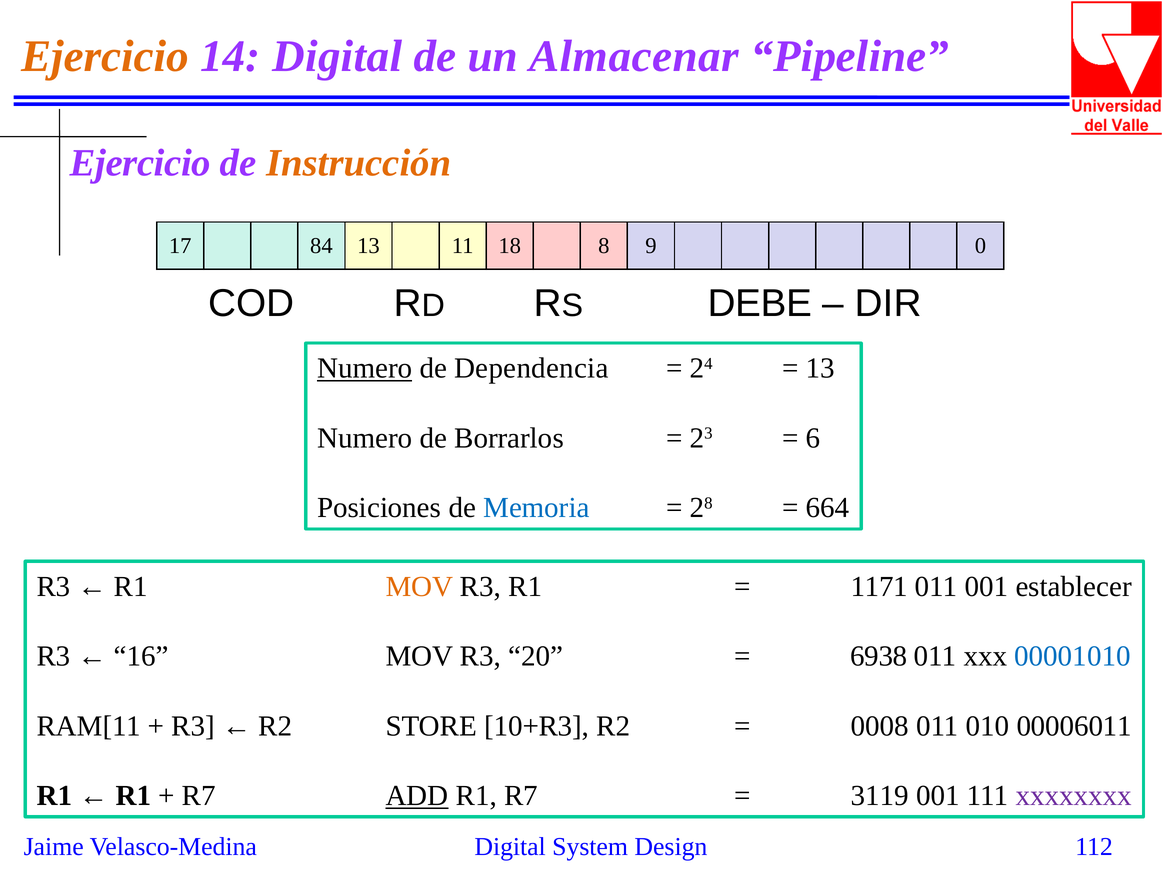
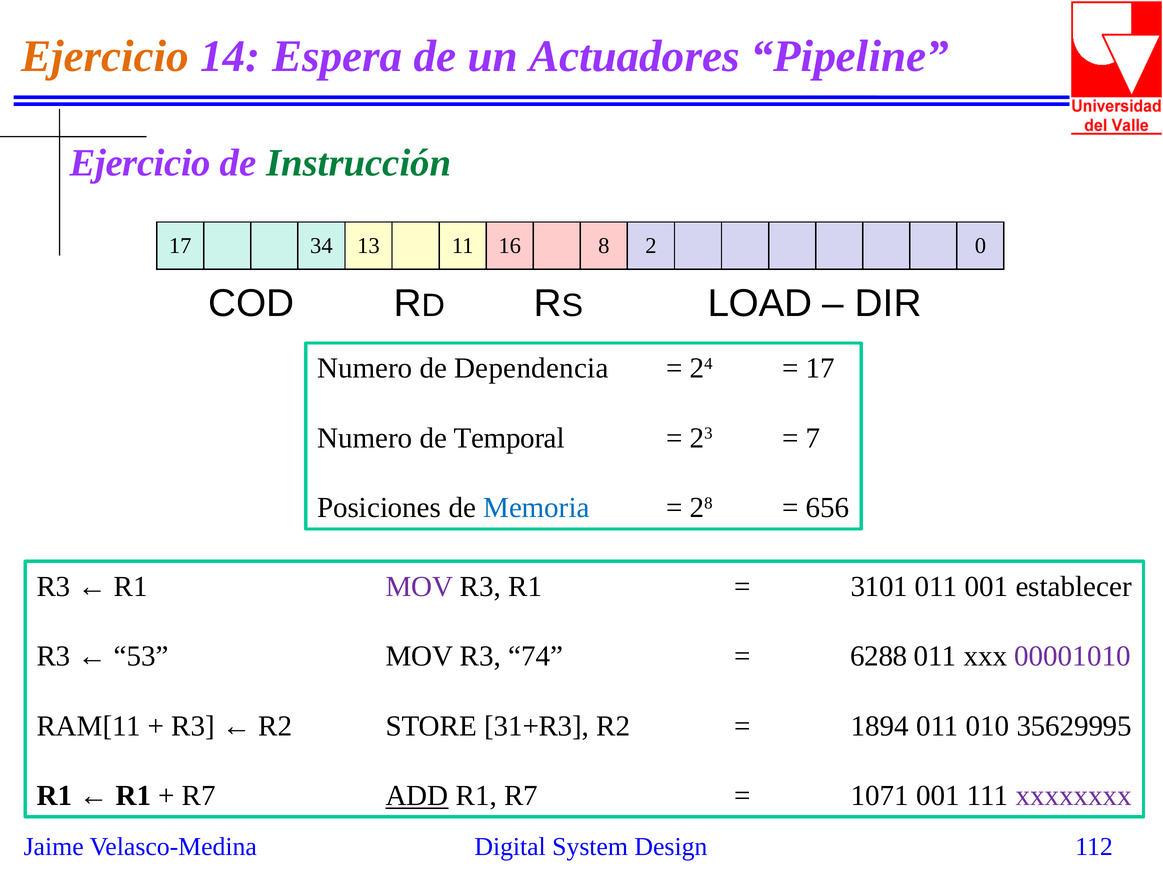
14 Digital: Digital -> Espera (337, 56)
Almacenar: Almacenar -> Actuadores (634, 56)
Instrucción colour: orange -> green (359, 163)
84: 84 -> 34 (321, 246)
18: 18 -> 16 (510, 246)
9: 9 -> 2 (651, 246)
DEBE: DEBE -> LOAD (760, 304)
Numero underline: present -> none (365, 368)
13: 13 -> 17 (820, 368)
Borrarlos: Borrarlos -> Temporal (509, 438)
6: 6 -> 7 (813, 438)
664: 664 -> 656 (828, 508)
MOV colour: orange -> purple (419, 587)
1171: 1171 -> 3101 (879, 587)
16: 16 -> 53 (141, 656)
20: 20 -> 74 (536, 656)
6938: 6938 -> 6288 (879, 656)
00001010 colour: blue -> purple (1073, 656)
10+R3: 10+R3 -> 31+R3 (537, 726)
0008: 0008 -> 1894 (880, 726)
00006011: 00006011 -> 35629995 (1074, 726)
3119: 3119 -> 1071 (880, 796)
